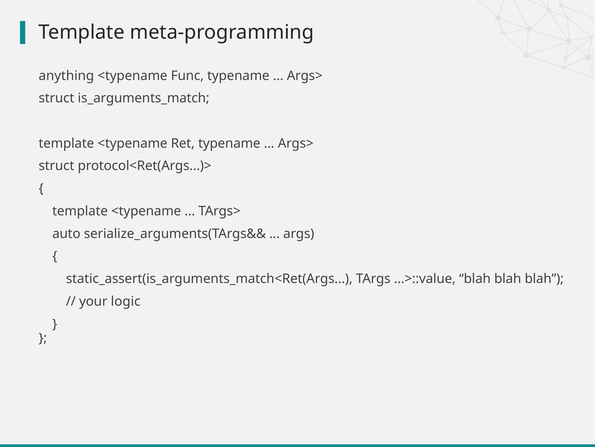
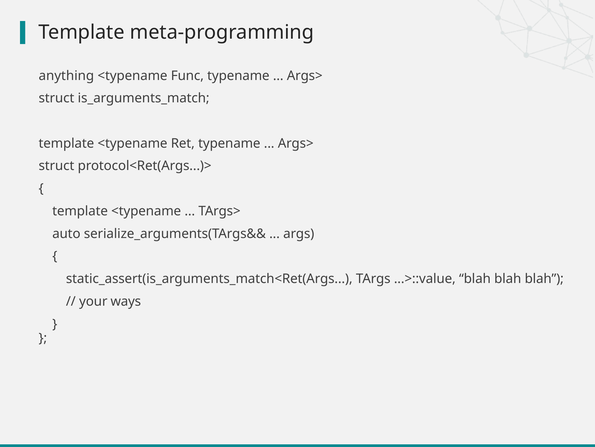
logic: logic -> ways (126, 301)
